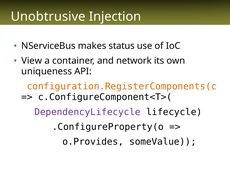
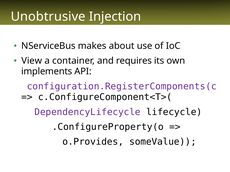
status: status -> about (122, 46)
network: network -> requires (134, 61)
uniqueness: uniqueness -> implements (47, 72)
configuration.RegisterComponents(c colour: orange -> purple (122, 87)
